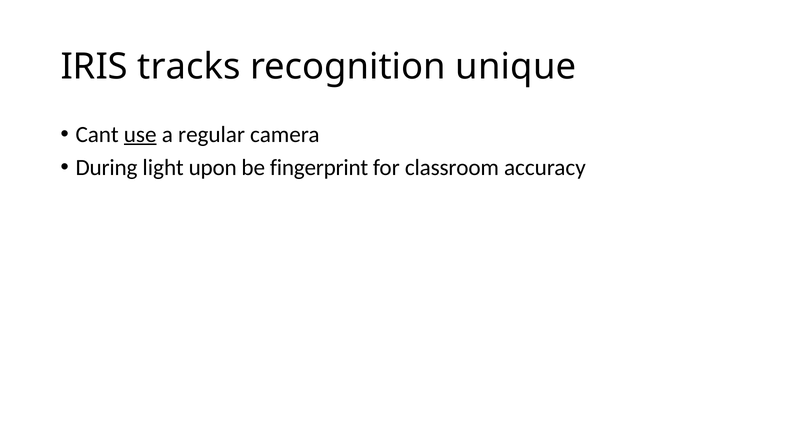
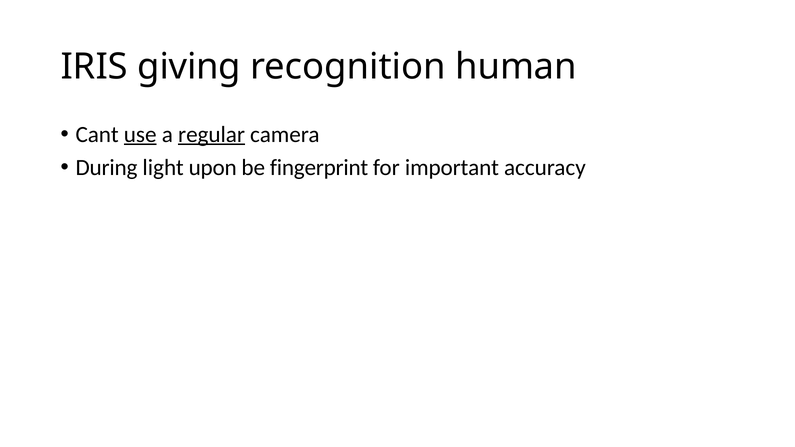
tracks: tracks -> giving (189, 67)
unique: unique -> human (516, 67)
regular underline: none -> present (212, 134)
classroom: classroom -> important (452, 168)
